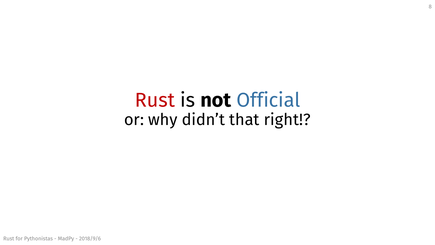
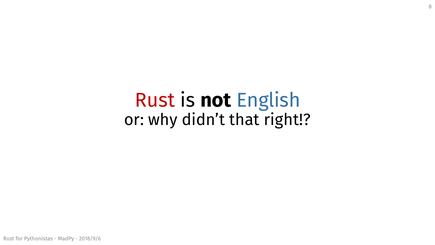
Official: Official -> English (268, 100)
